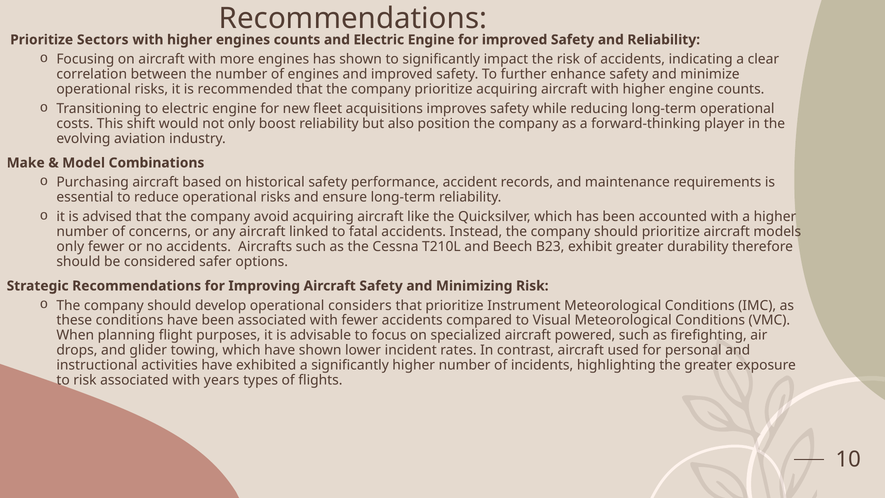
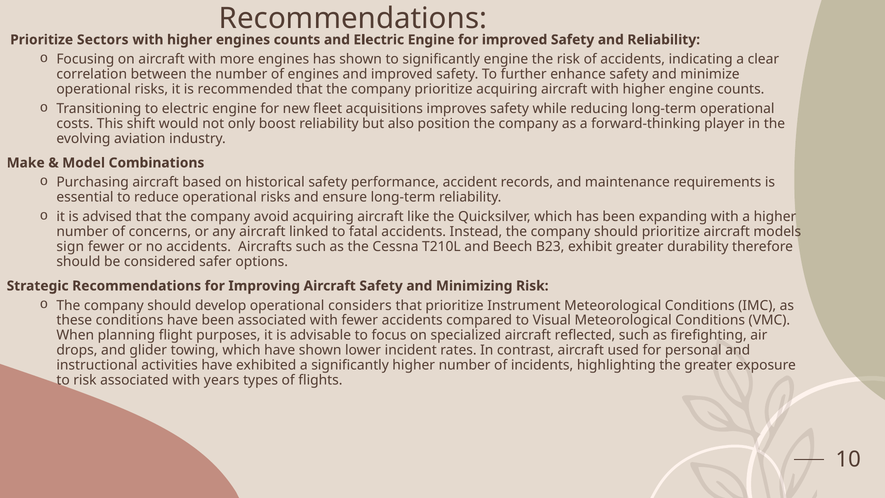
significantly impact: impact -> engine (506, 59)
accounted: accounted -> expanding (673, 217)
only: only -> sign (70, 247)
powered: powered -> reflected (585, 335)
